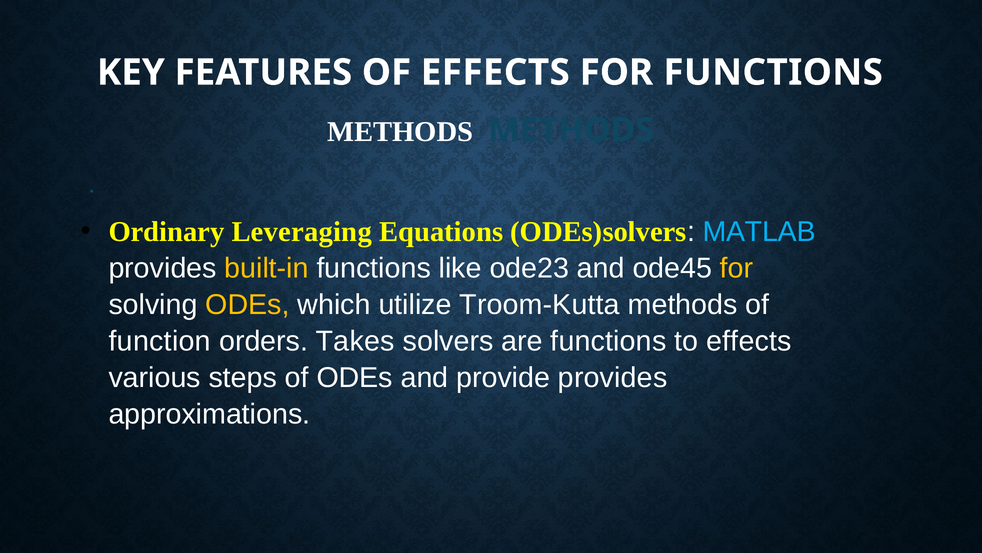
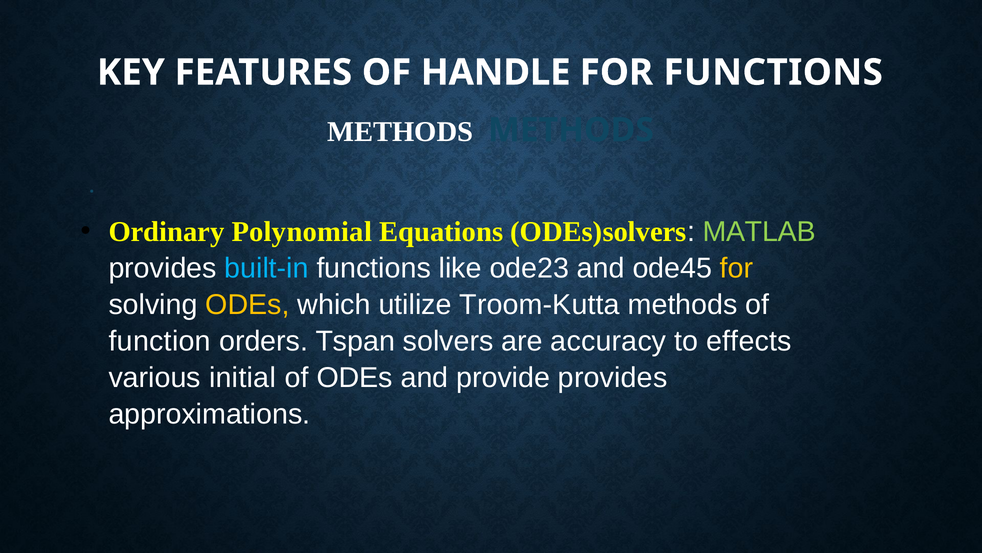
OF EFFECTS: EFFECTS -> HANDLE (496, 72)
Leveraging: Leveraging -> Polynomial (302, 231)
MATLAB colour: light blue -> light green (759, 231)
built-in colour: yellow -> light blue (267, 268)
Takes: Takes -> Tspan (355, 341)
are functions: functions -> accuracy (608, 341)
steps: steps -> initial (243, 377)
